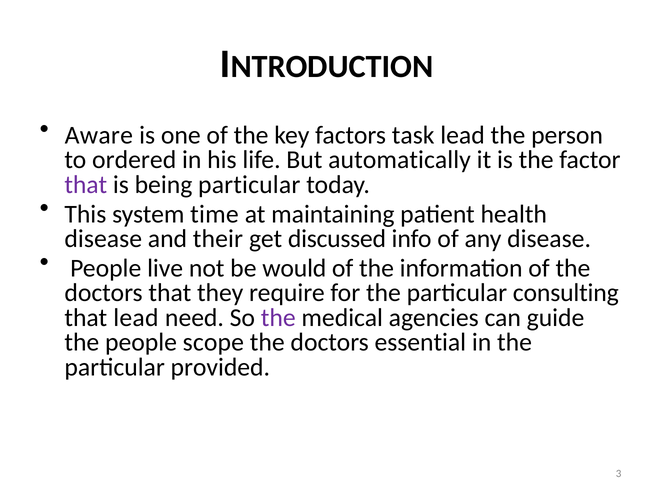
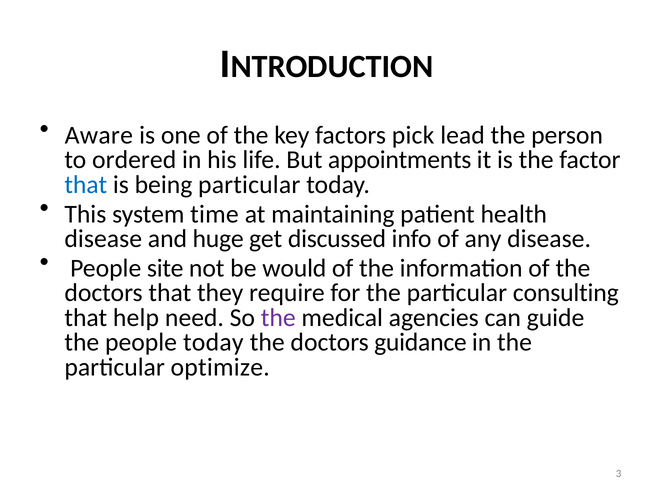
task: task -> pick (413, 135)
automatically: automatically -> appointments (400, 160)
that colour: purple -> blue (86, 185)
their: their -> huge (218, 239)
live: live -> site (165, 268)
that lead: lead -> help (136, 317)
people scope: scope -> today (213, 342)
essential: essential -> guidance (420, 342)
provided: provided -> optimize (220, 367)
